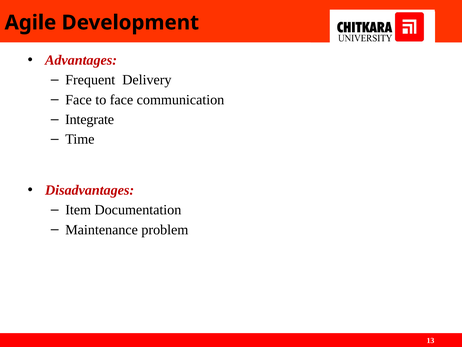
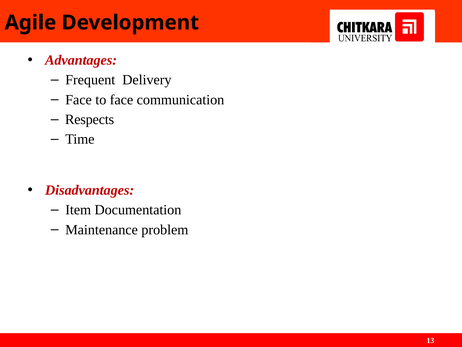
Integrate: Integrate -> Respects (90, 119)
